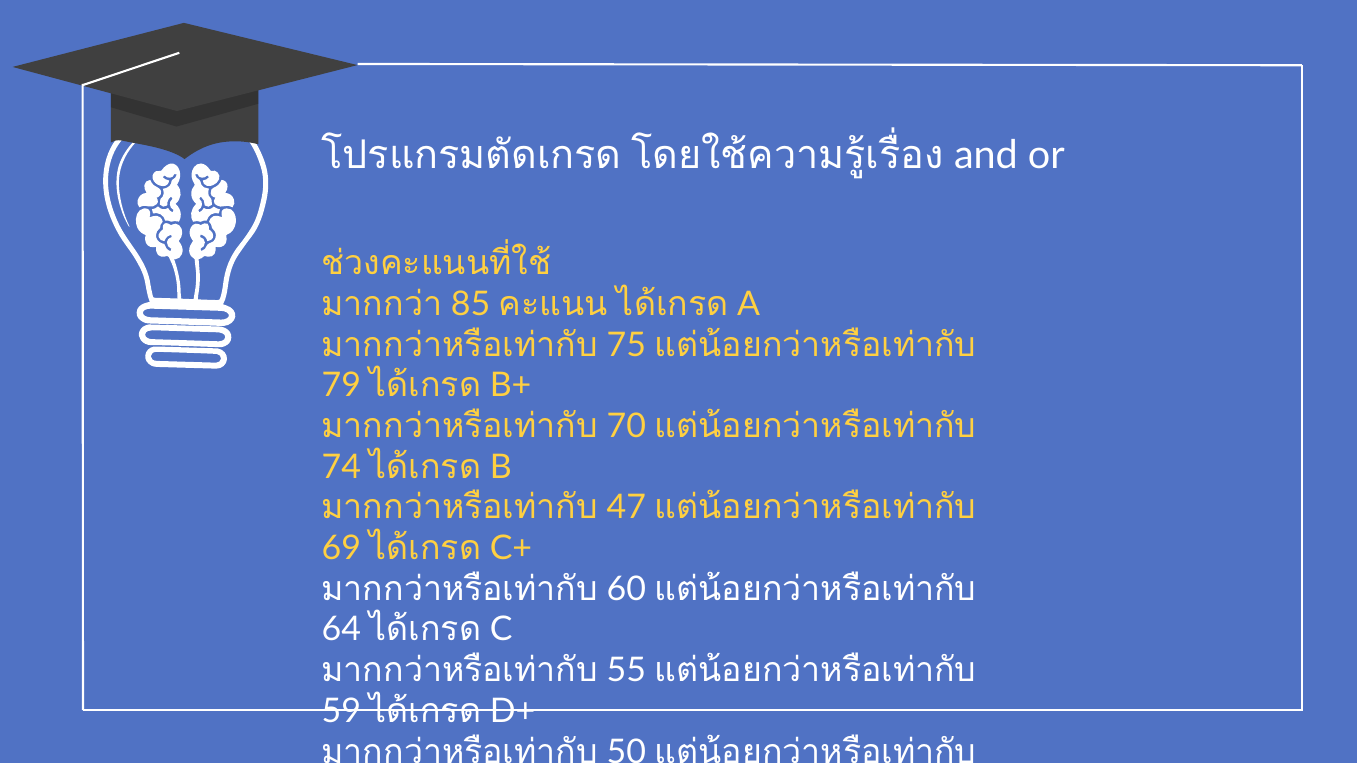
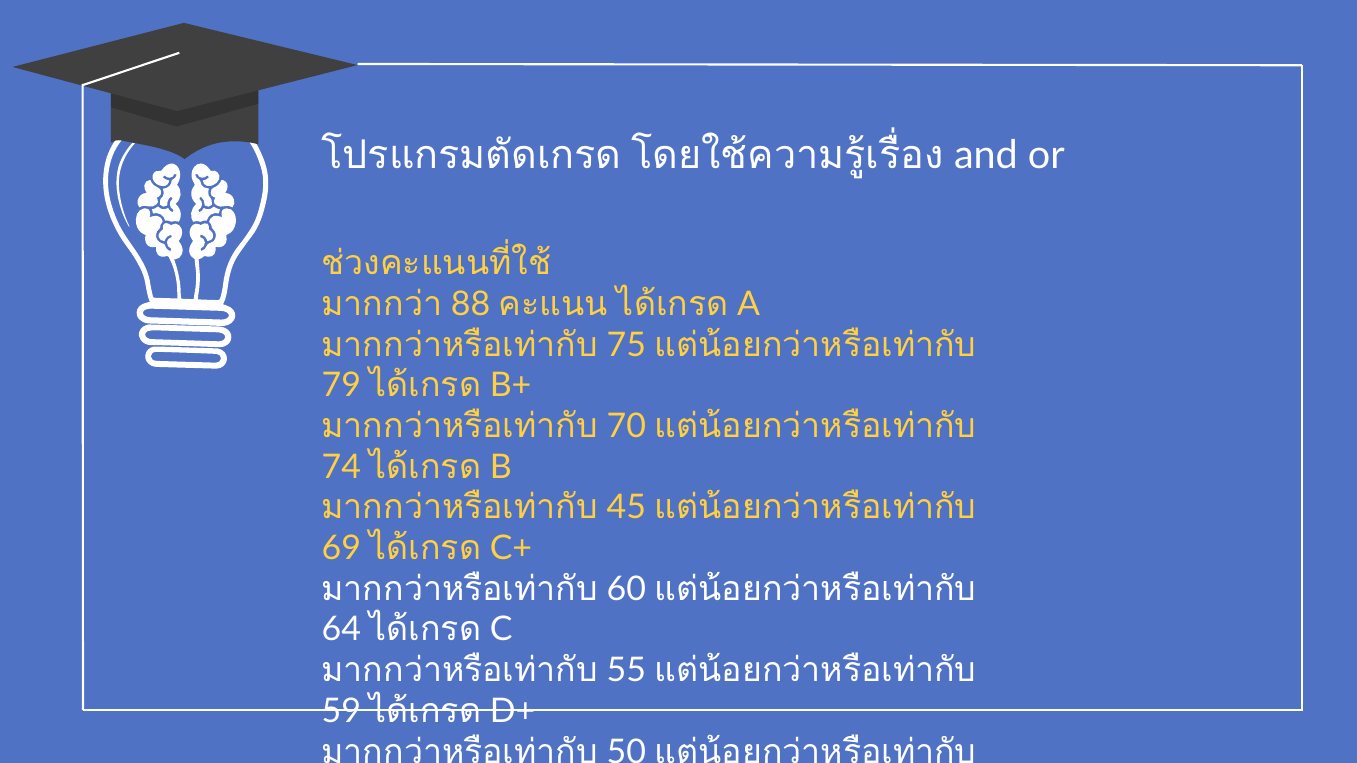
85: 85 -> 88 (471, 304)
47: 47 -> 45 (626, 508)
